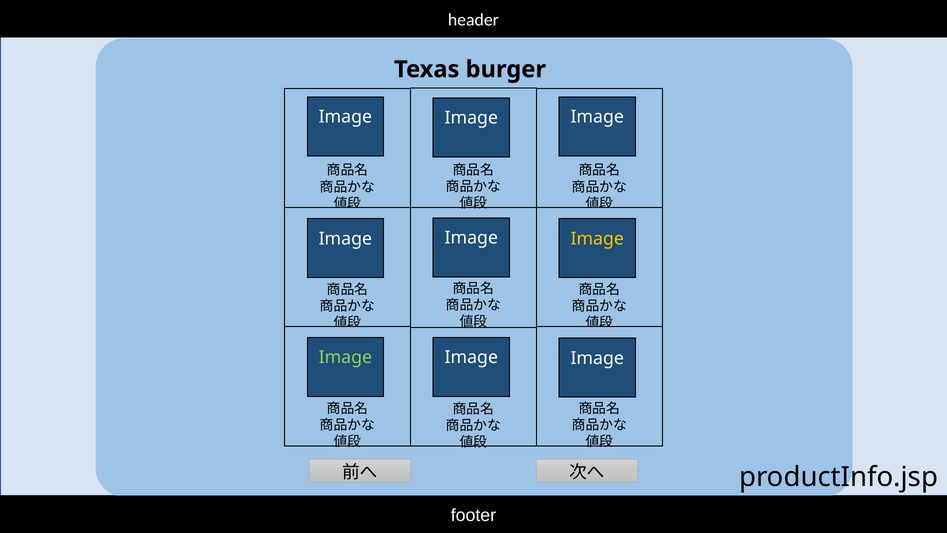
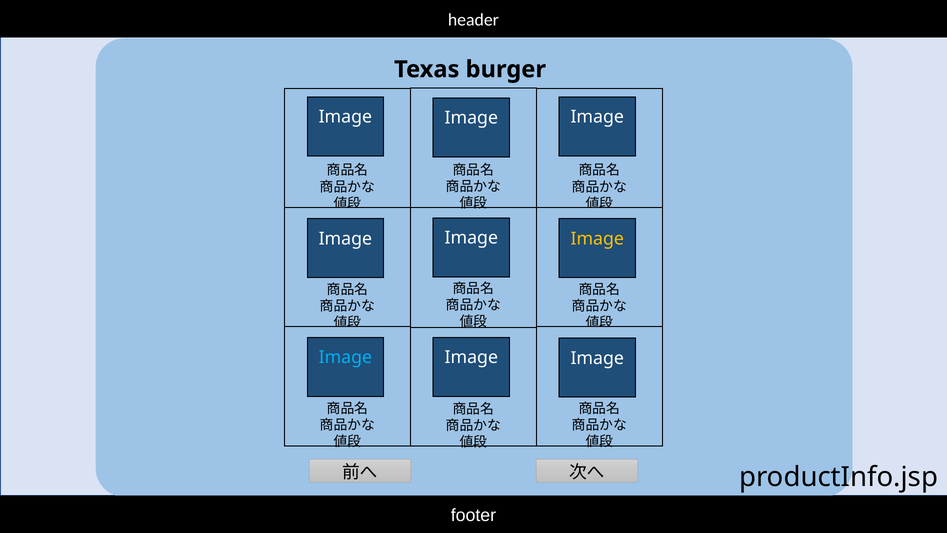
Image colour: light green -> light blue (345, 357)
